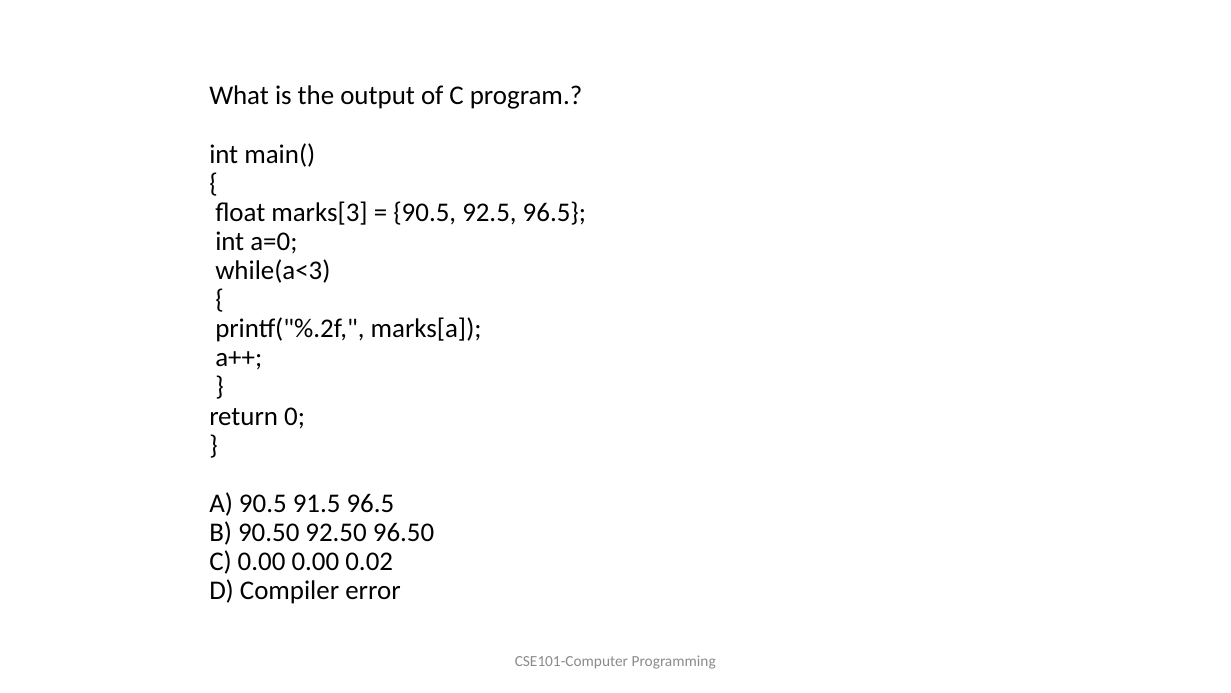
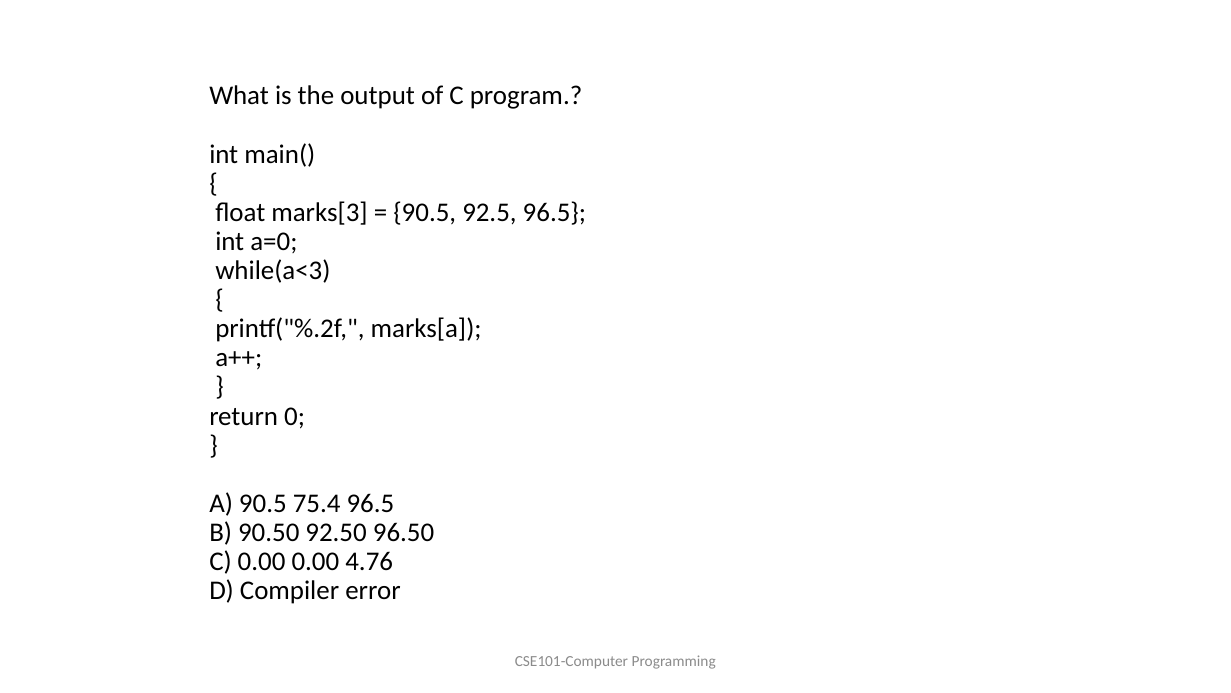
91.5: 91.5 -> 75.4 (317, 503)
0.02: 0.02 -> 4.76 (369, 561)
